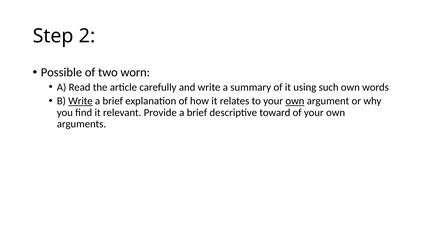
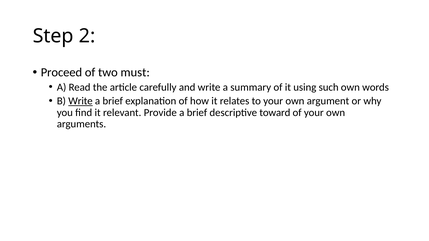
Possible: Possible -> Proceed (61, 73)
worn: worn -> must (135, 73)
own underline: present -> none (295, 101)
